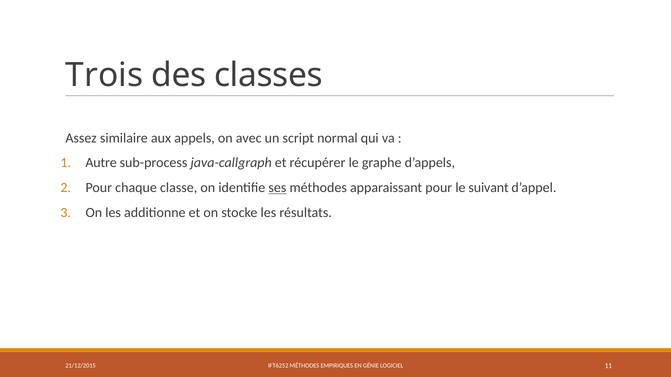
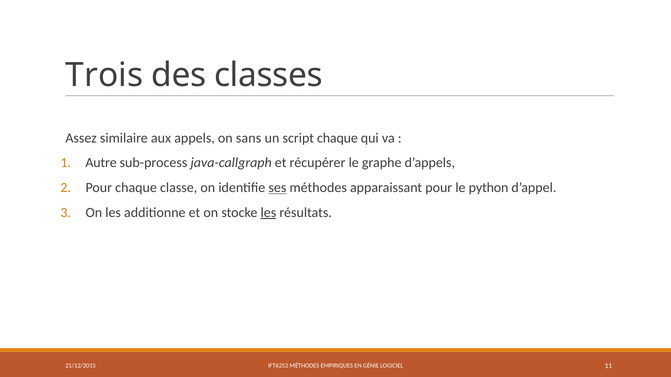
avec: avec -> sans (249, 138)
script normal: normal -> chaque (337, 138)
suivant: suivant -> python (489, 188)
les underline: none -> present (268, 213)
